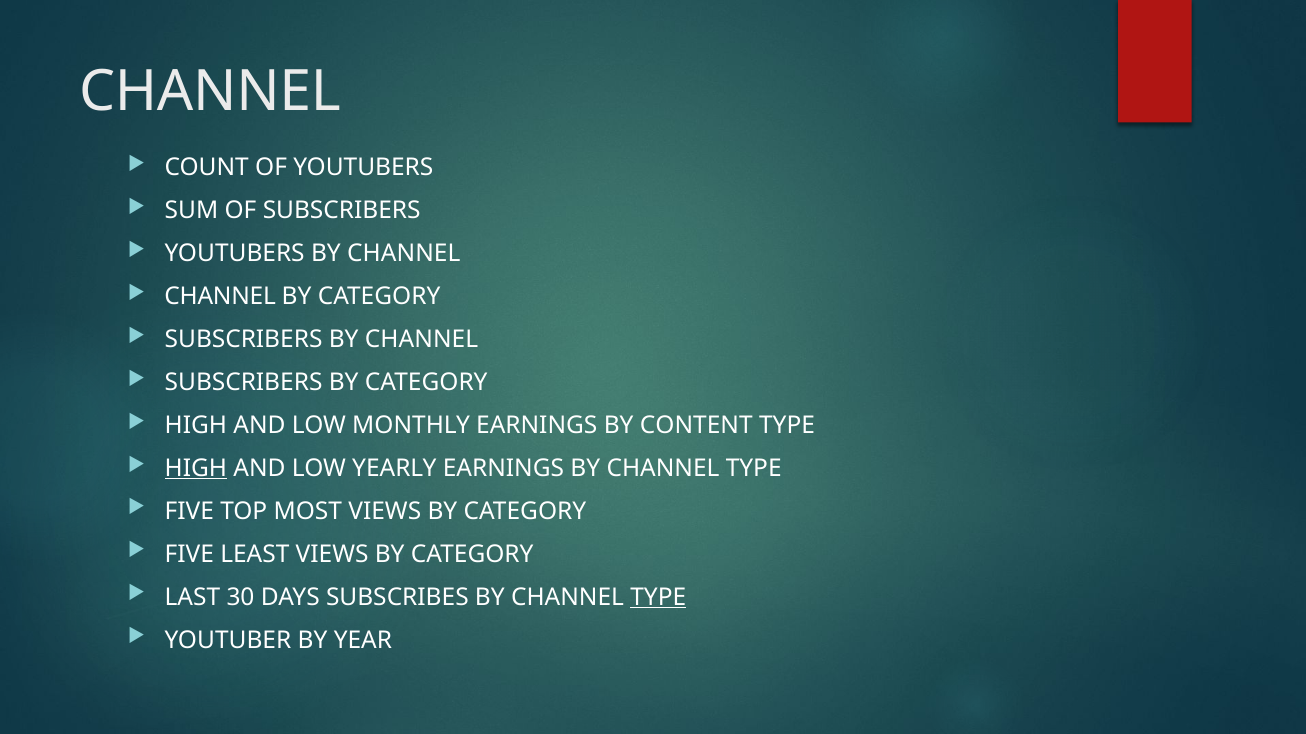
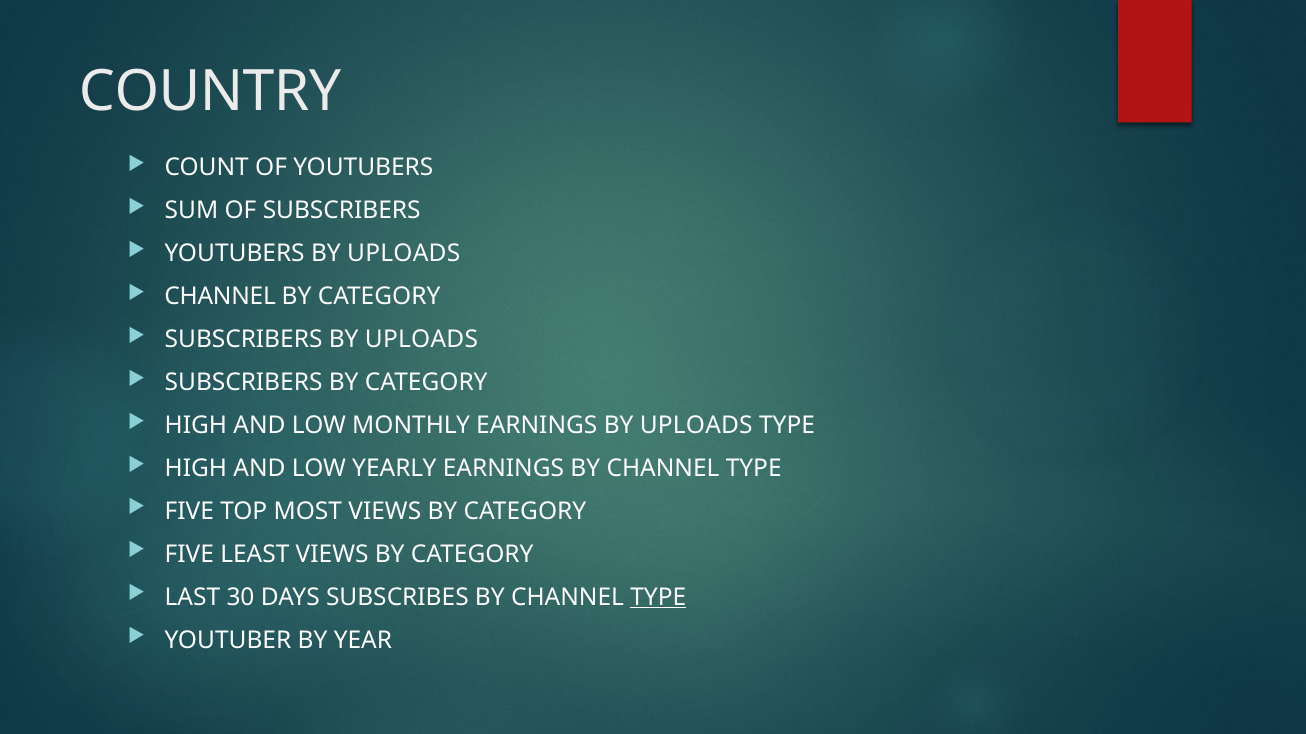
CHANNEL: CHANNEL -> COUNTRY (210, 92)
YOUTUBERS BY CHANNEL: CHANNEL -> UPLOADS (404, 254)
SUBSCRIBERS BY CHANNEL: CHANNEL -> UPLOADS (421, 340)
EARNINGS BY CONTENT: CONTENT -> UPLOADS (696, 426)
HIGH underline: present -> none (196, 469)
